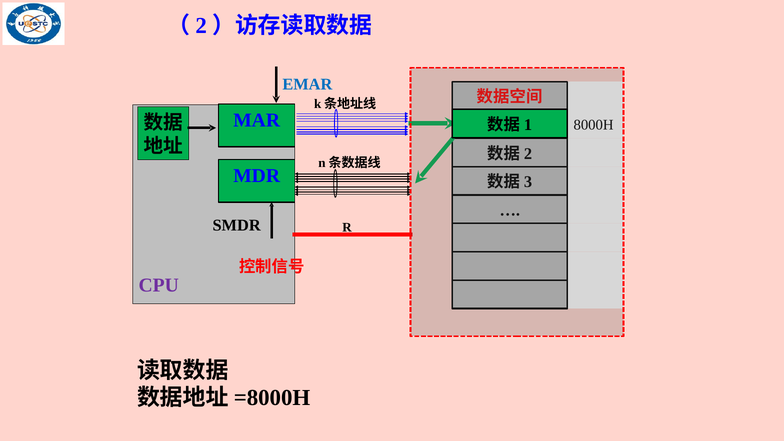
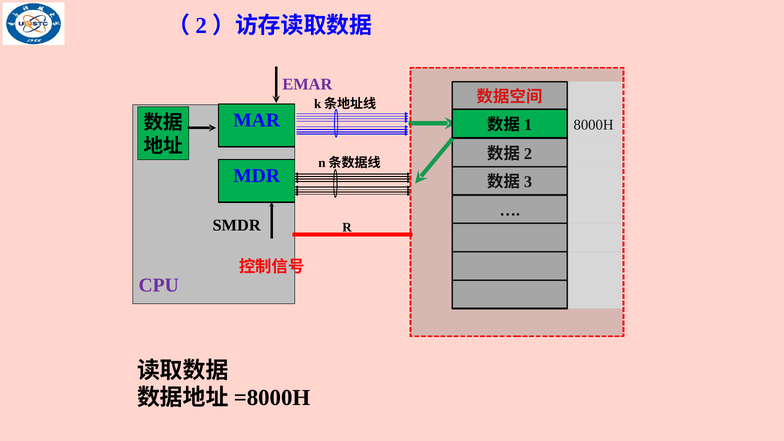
EMAR colour: blue -> purple (307, 84)
